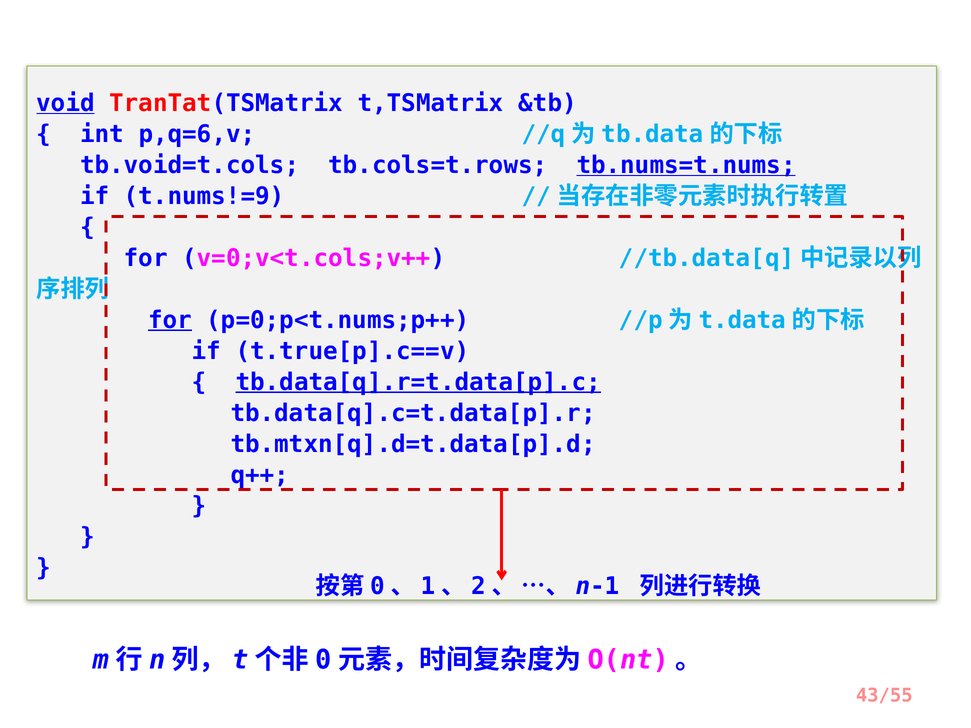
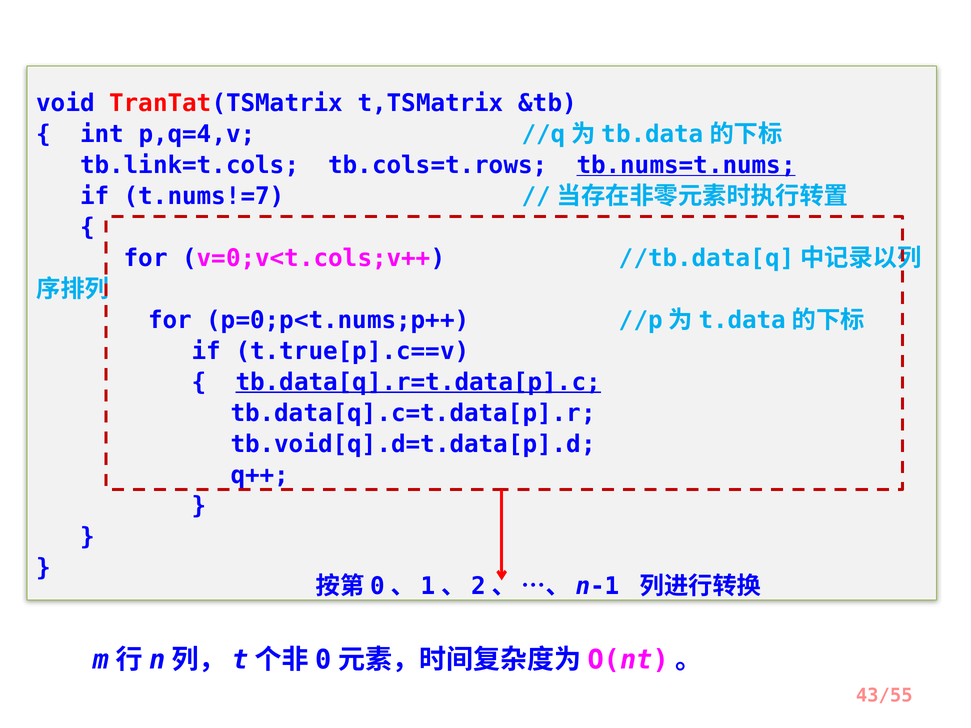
void underline: present -> none (66, 103)
p,q=6,v: p,q=6,v -> p,q=4,v (197, 134)
tb.void=t.cols: tb.void=t.cols -> tb.link=t.cols (190, 165)
t.nums!=9: t.nums!=9 -> t.nums!=7 (204, 196)
for underline: present -> none (170, 320)
tb.mtxn[q].d=t.data[p].d: tb.mtxn[q].d=t.data[p].d -> tb.void[q].d=t.data[p].d (413, 444)
